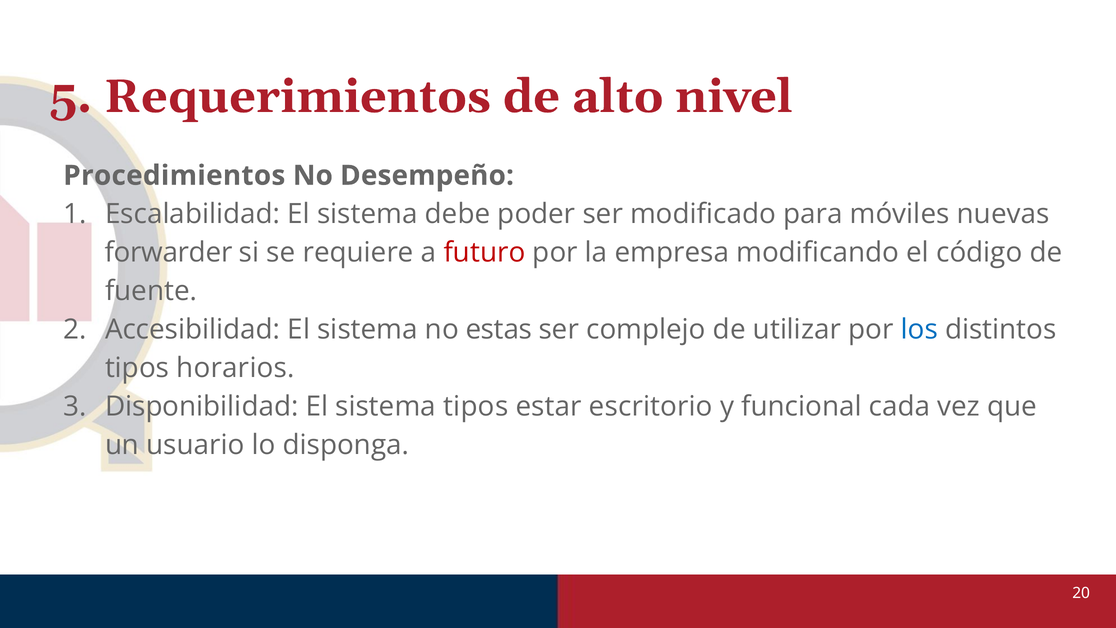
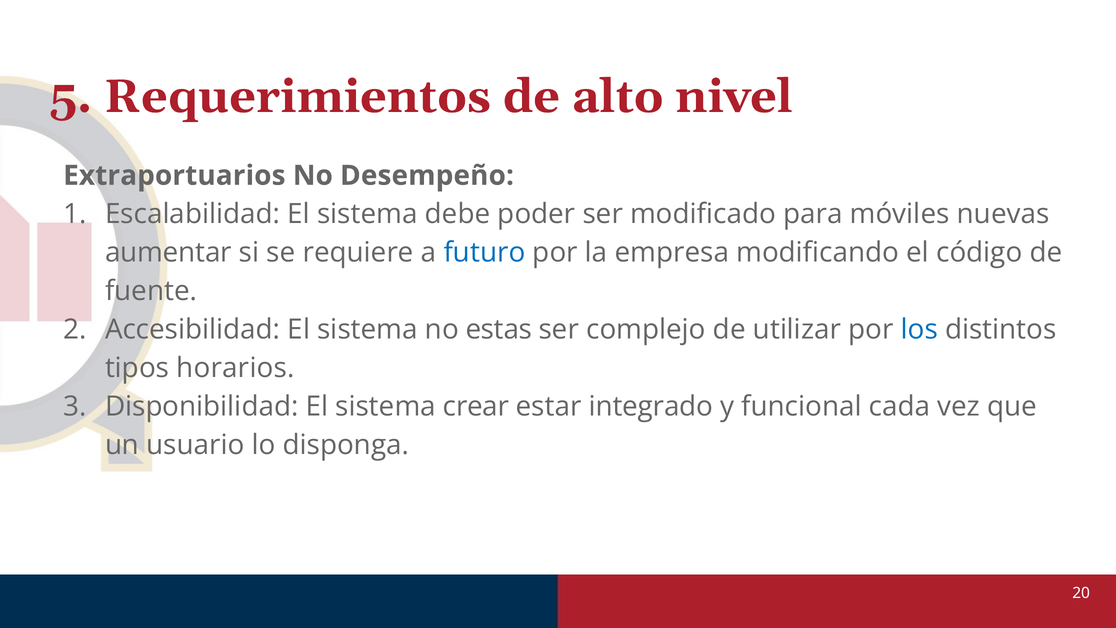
Procedimientos: Procedimientos -> Extraportuarios (174, 176)
forwarder: forwarder -> aumentar (168, 252)
futuro colour: red -> blue (484, 252)
sistema tipos: tipos -> crear (476, 406)
escritorio: escritorio -> integrado (651, 406)
